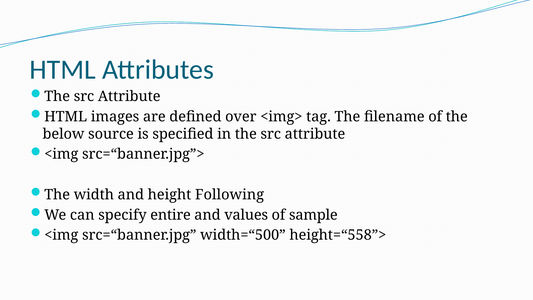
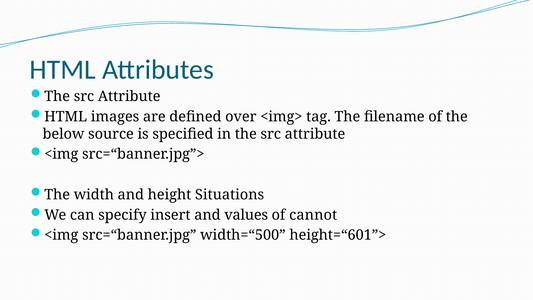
Following: Following -> Situations (230, 195)
entire: entire -> insert (170, 215)
sample: sample -> cannot (313, 215)
height=“558”>: height=“558”> -> height=“601”> (338, 235)
